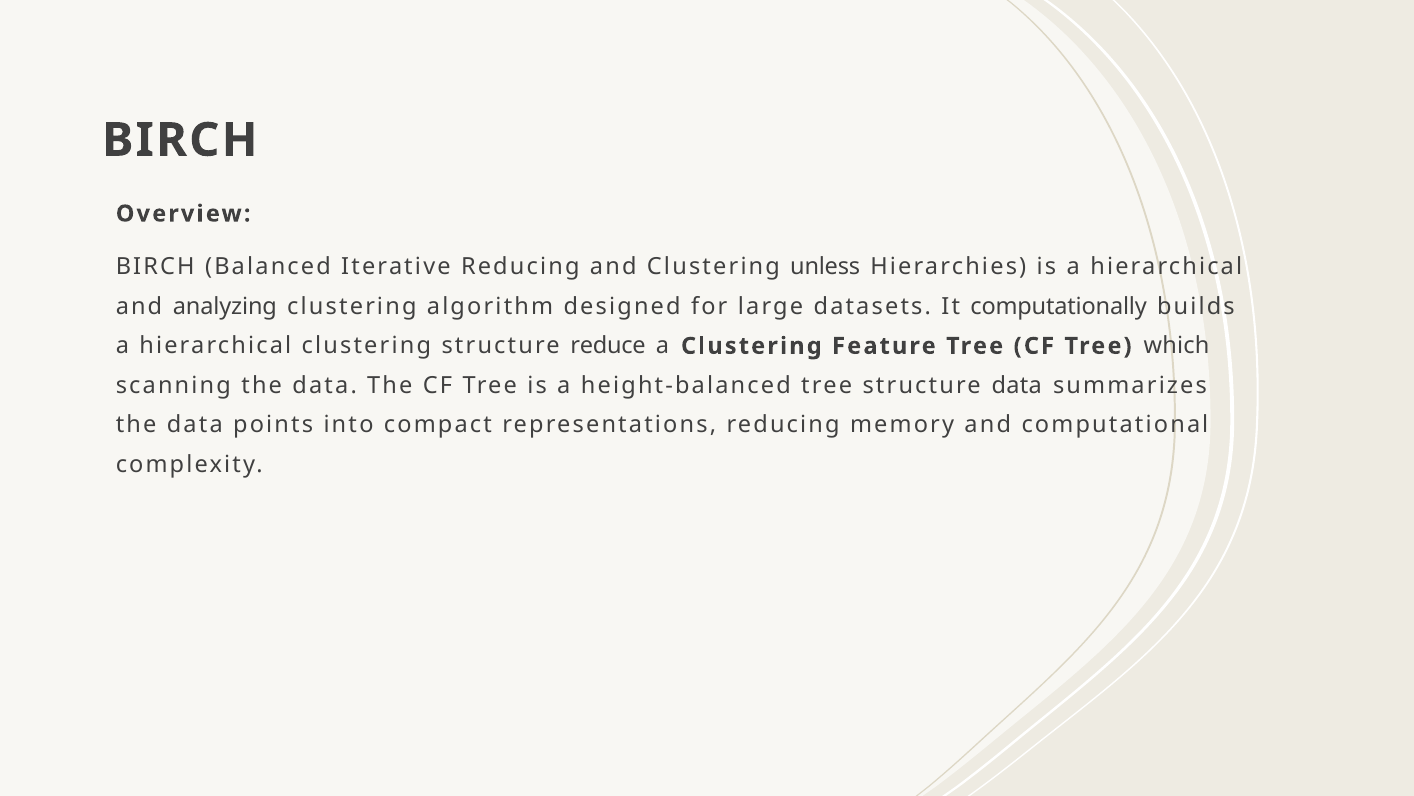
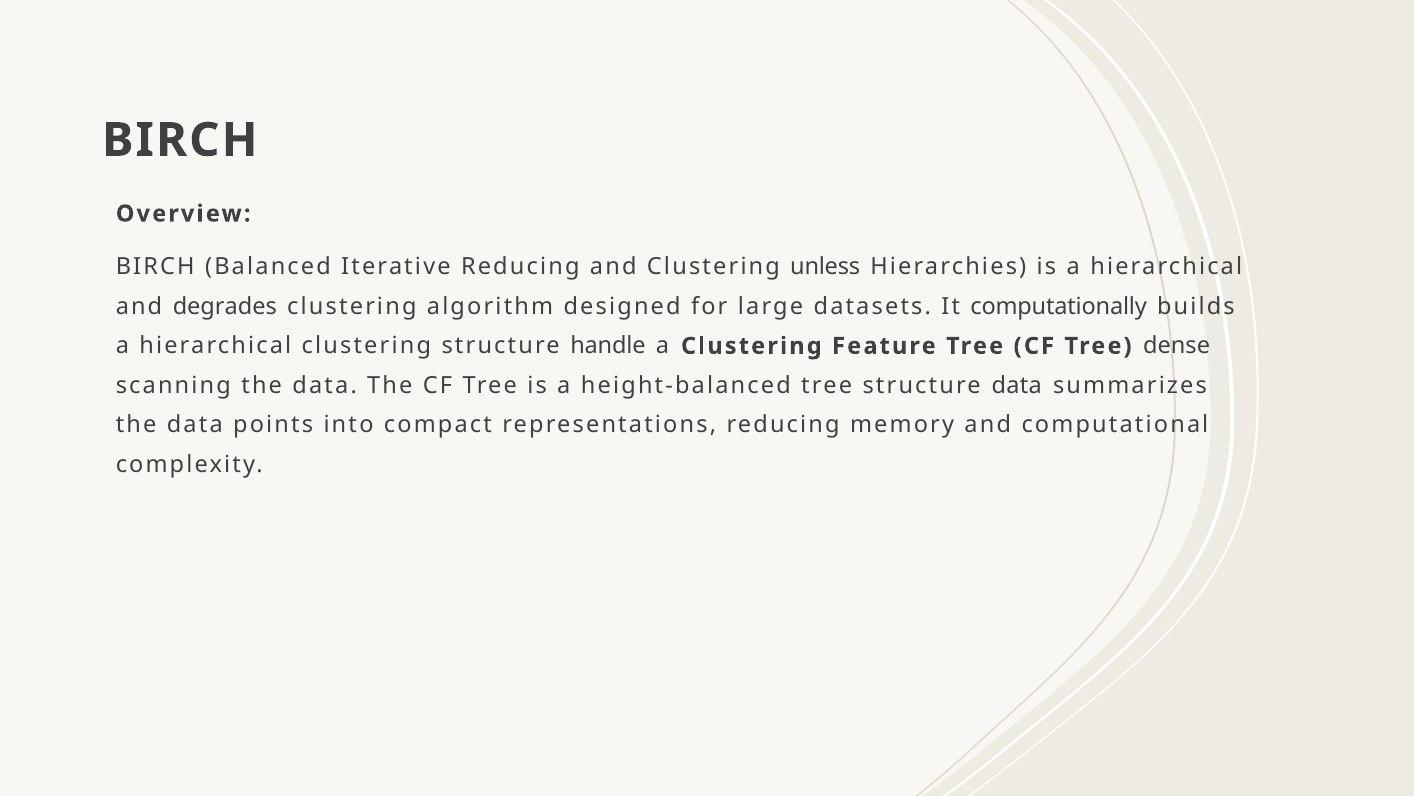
analyzing: analyzing -> degrades (225, 306)
reduce: reduce -> handle (608, 346)
which: which -> dense (1177, 346)
